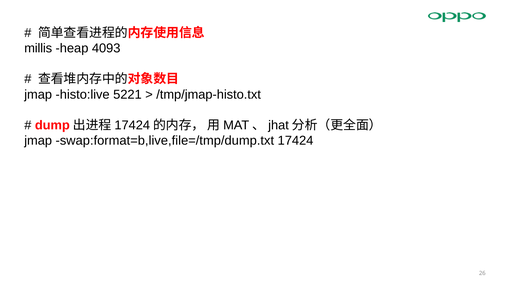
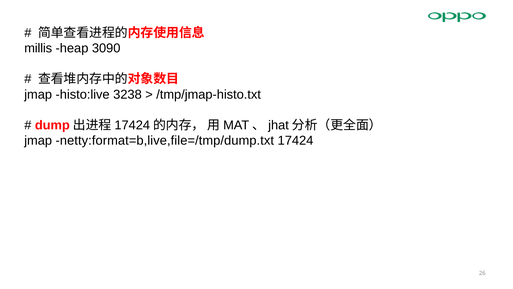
4093: 4093 -> 3090 (106, 48)
5221: 5221 -> 3238 (127, 94)
swap:format=b,live,file=/tmp/dump.txt: swap:format=b,live,file=/tmp/dump.txt -> netty:format=b,live,file=/tmp/dump.txt (165, 140)
